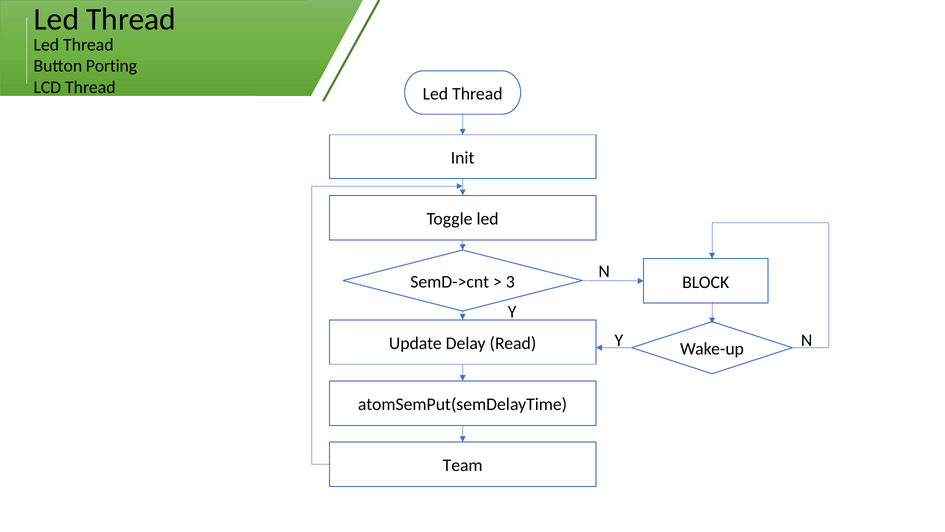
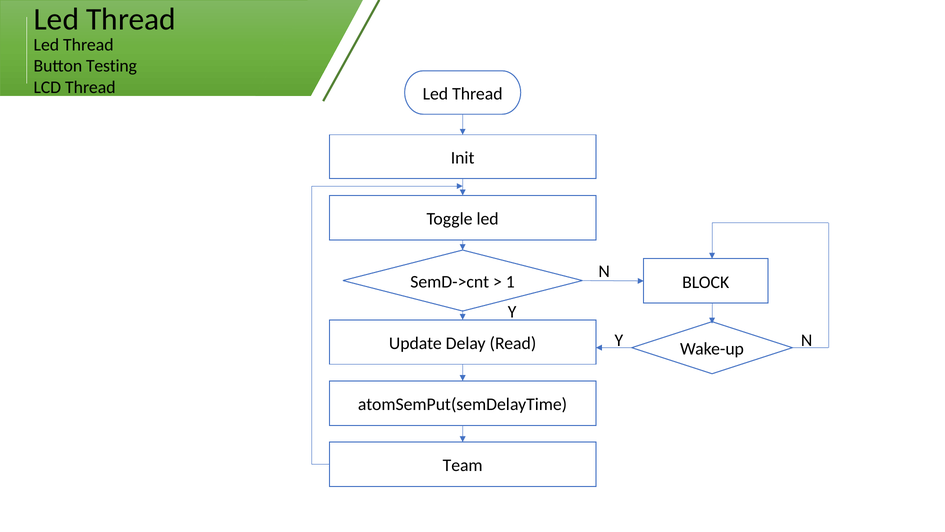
Porting: Porting -> Testing (111, 66)
3: 3 -> 1 (510, 282)
